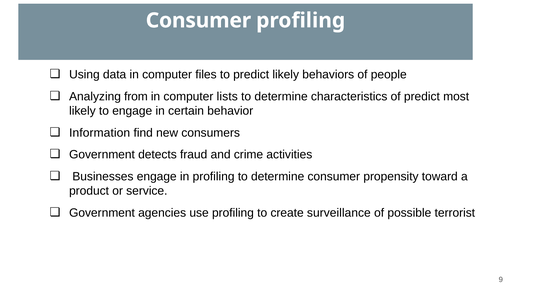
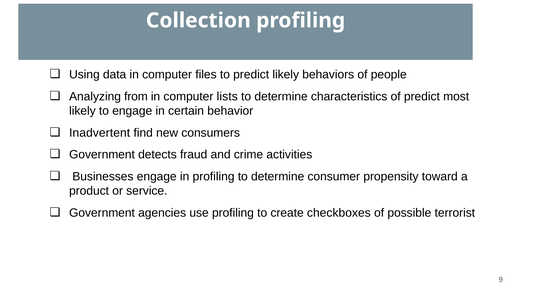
Consumer: Consumer -> Collection (198, 20)
Information: Information -> Inadvertent (100, 133)
surveillance: surveillance -> checkboxes (339, 213)
